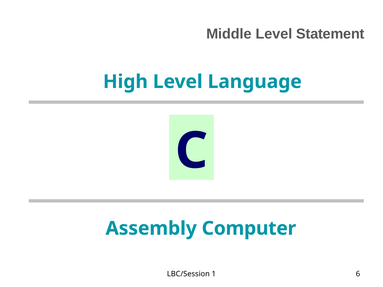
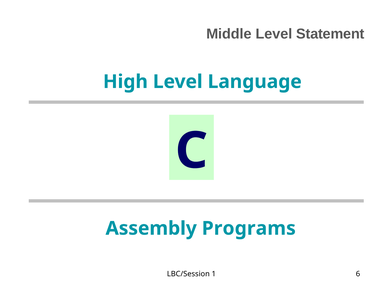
Computer: Computer -> Programs (249, 229)
